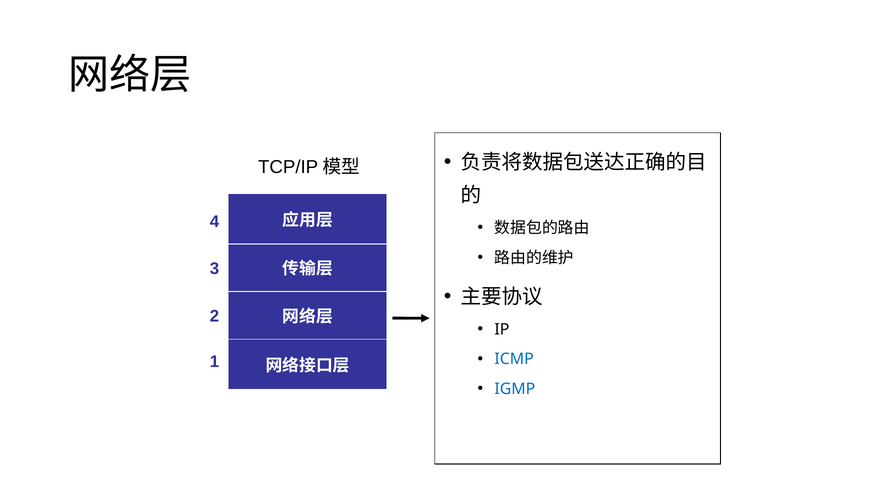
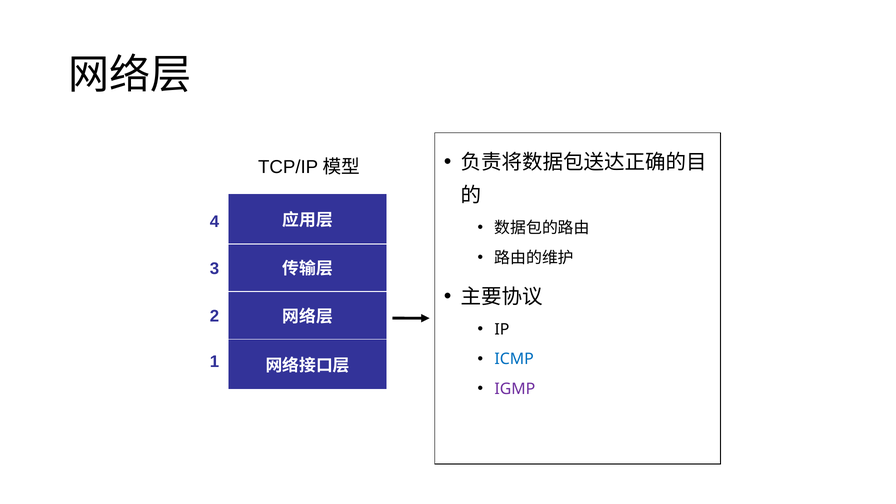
IGMP colour: blue -> purple (515, 389)
